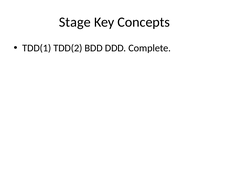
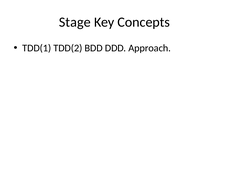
Complete: Complete -> Approach (150, 48)
